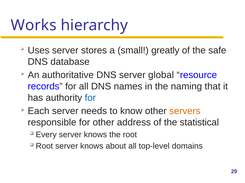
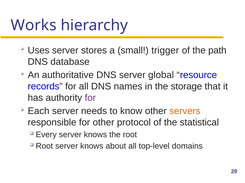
greatly: greatly -> trigger (165, 50)
safe: safe -> path (217, 50)
naming: naming -> storage (186, 87)
for colour: blue -> purple (90, 98)
address: address -> protocol (134, 123)
